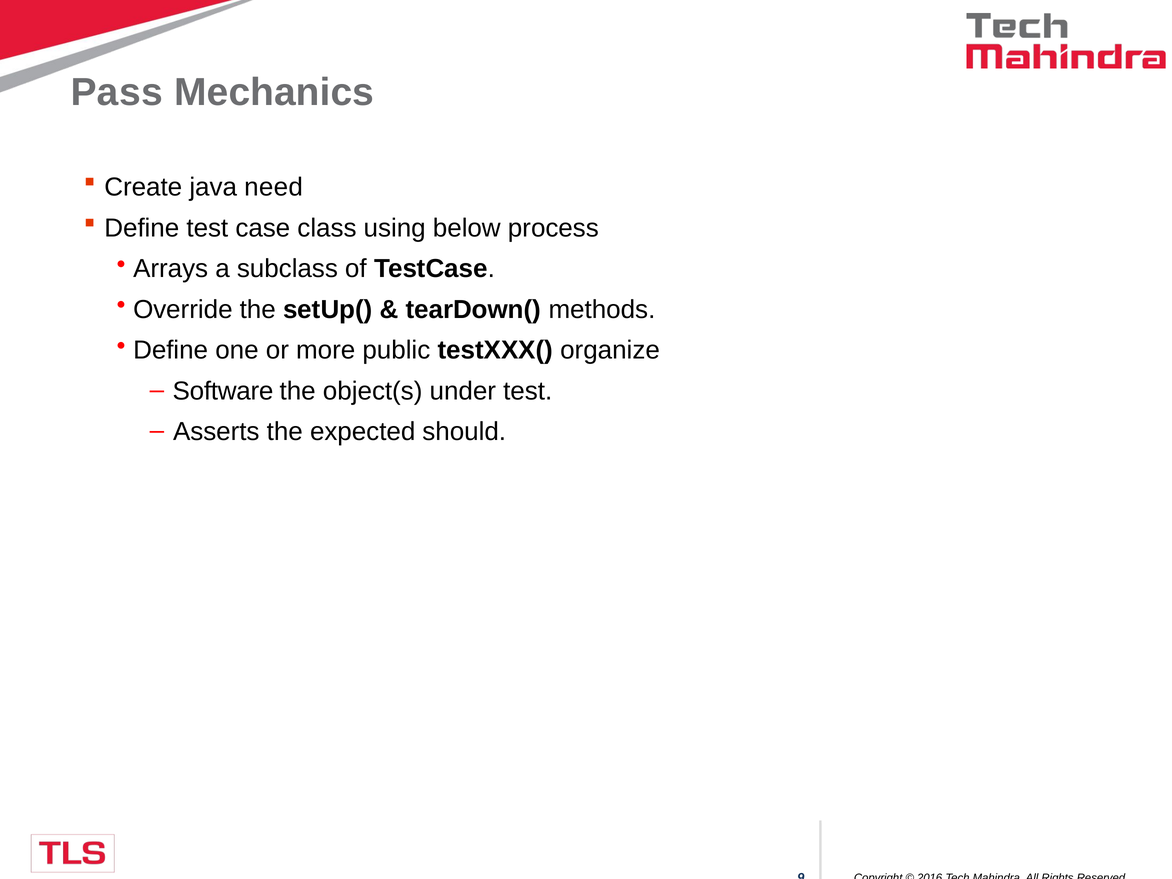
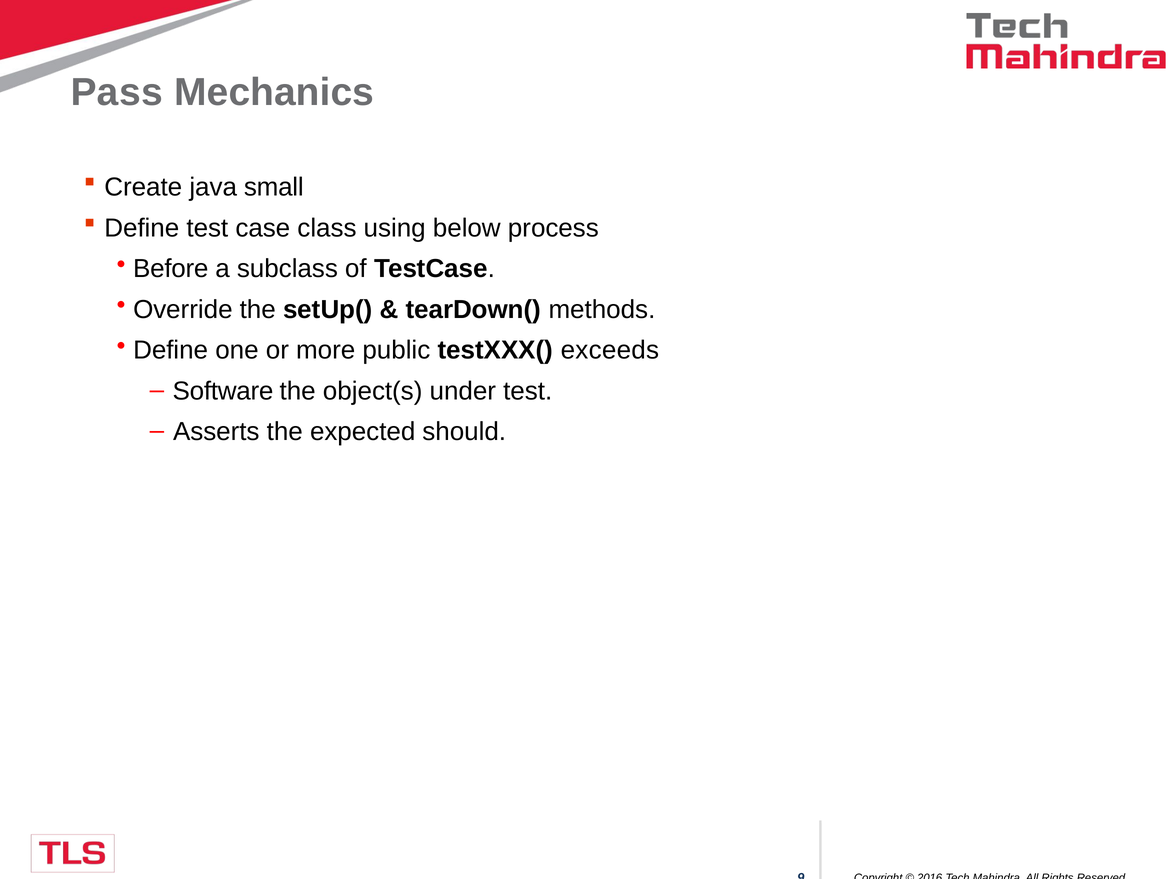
need: need -> small (274, 187)
Arrays: Arrays -> Before (171, 269)
organize: organize -> exceeds (610, 350)
